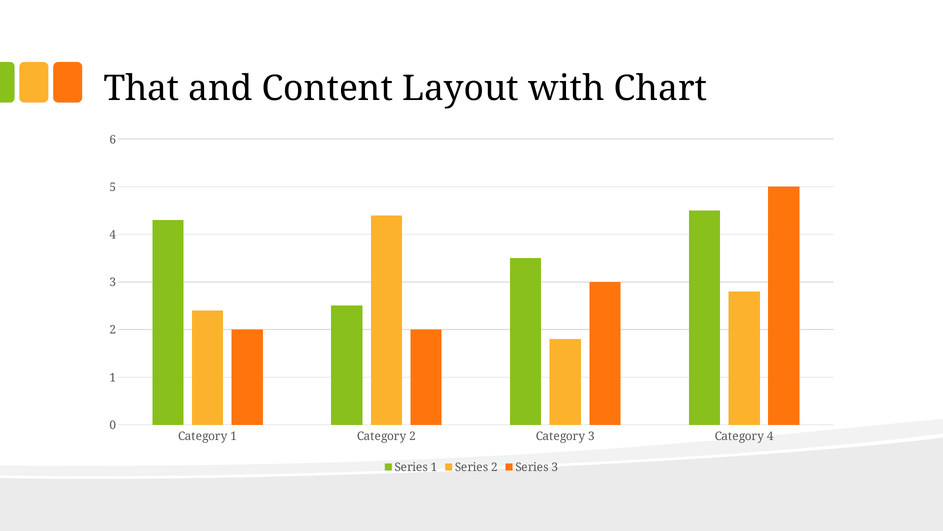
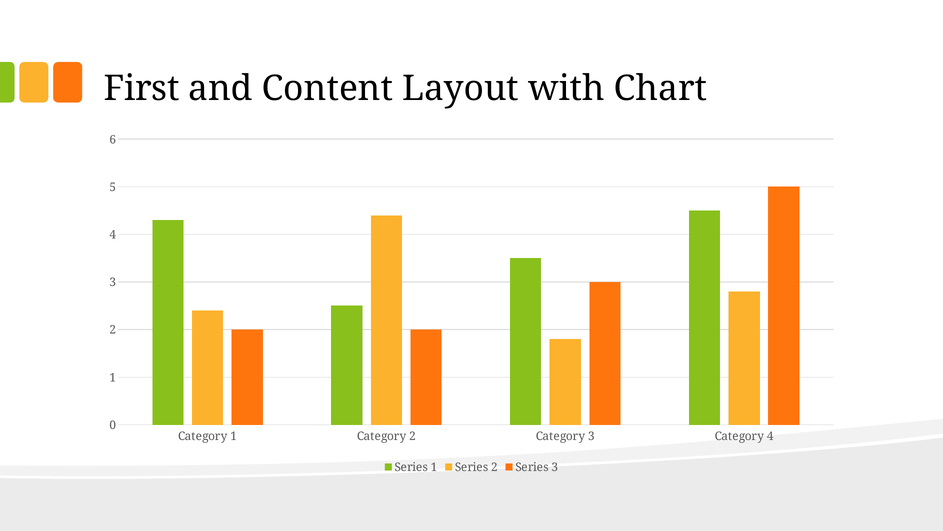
That: That -> First (142, 89)
